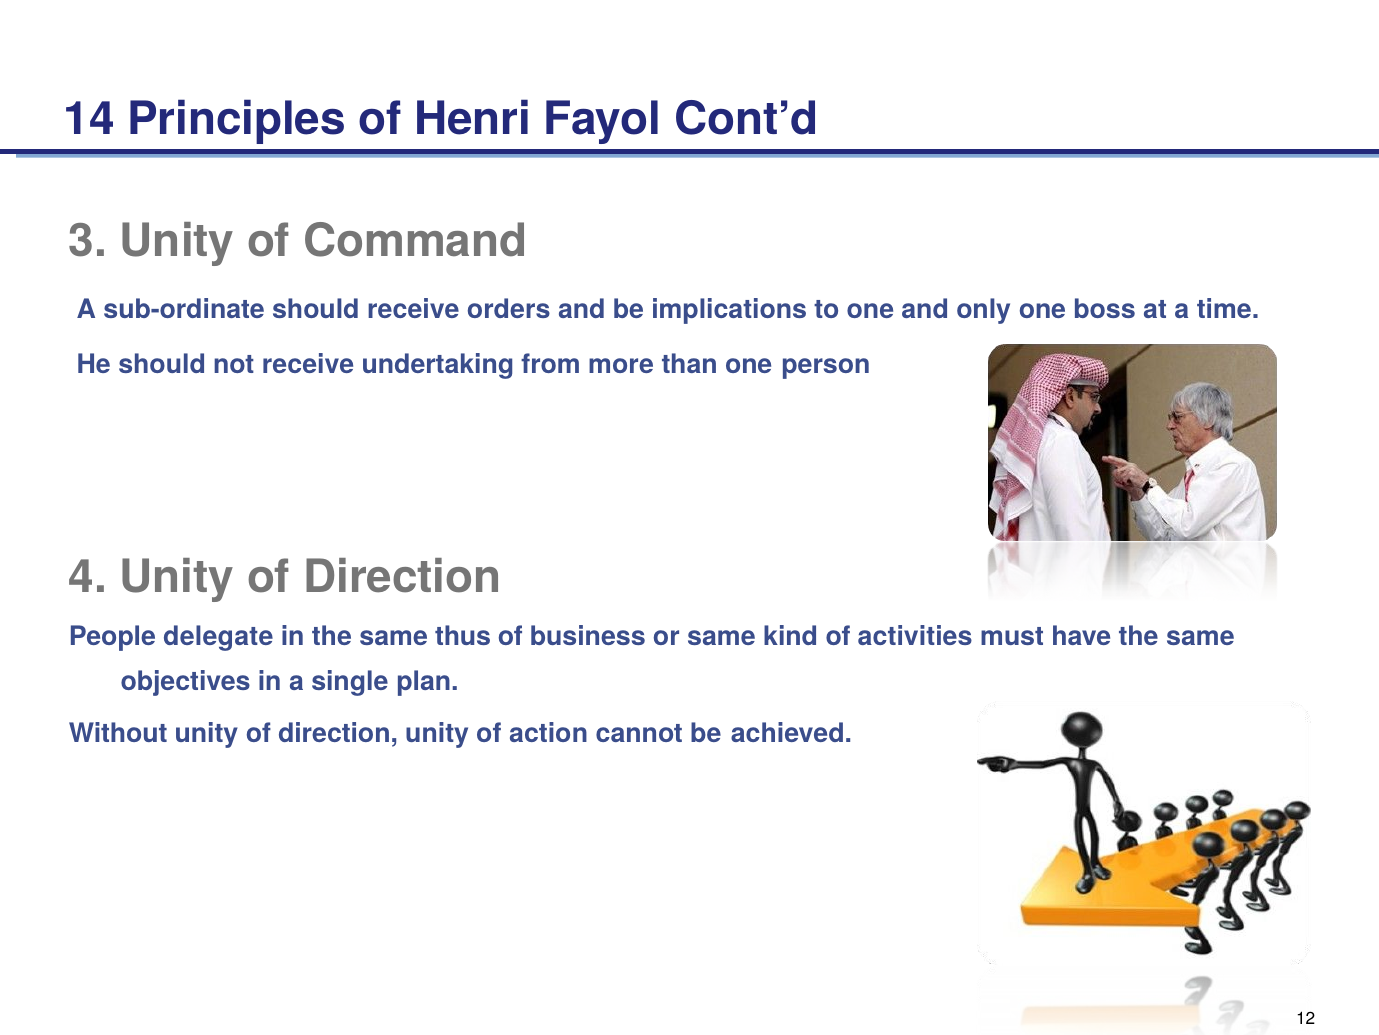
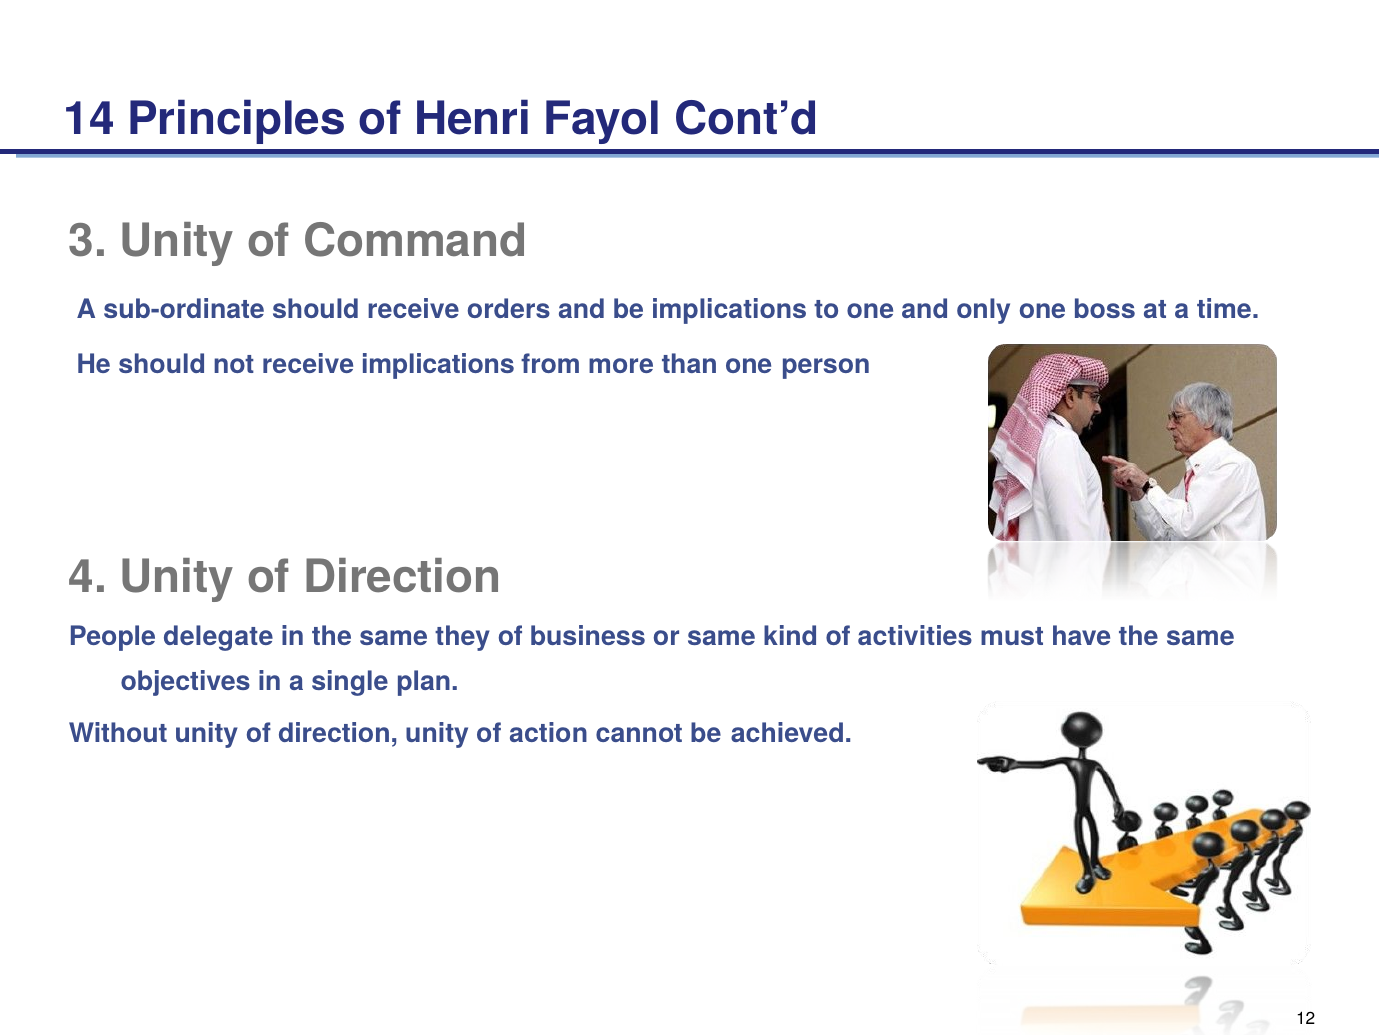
receive undertaking: undertaking -> implications (438, 364)
thus: thus -> they (463, 636)
